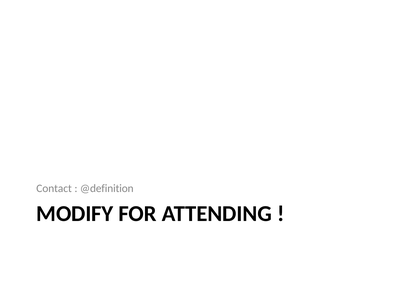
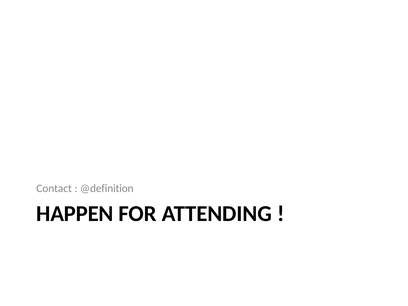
MODIFY: MODIFY -> HAPPEN (75, 214)
